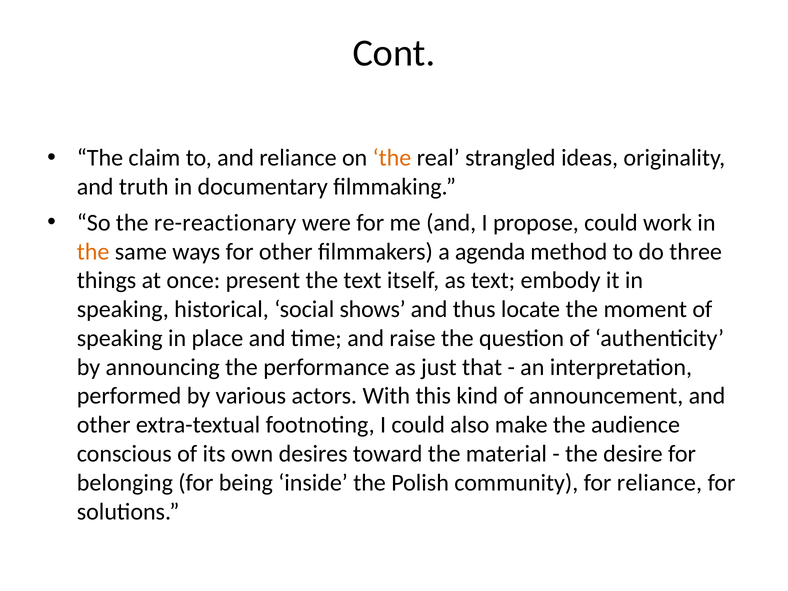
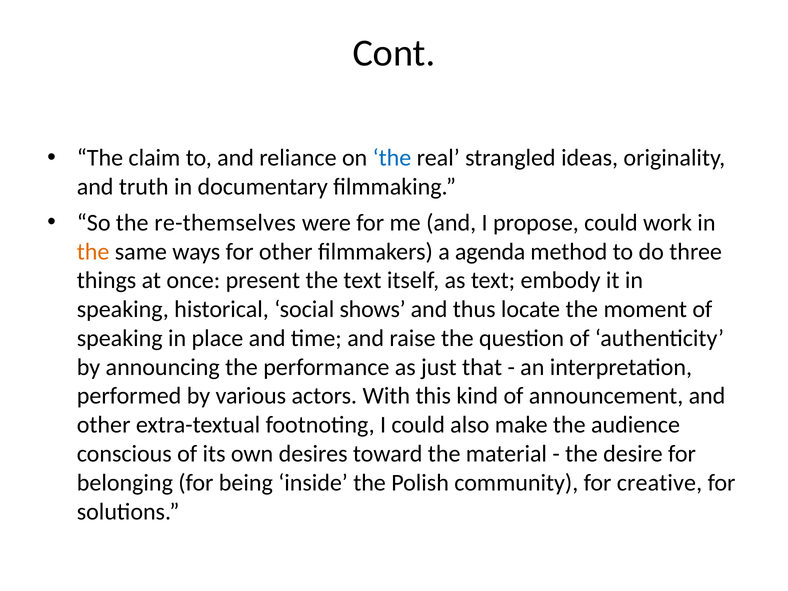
the colour: orange -> blue (392, 158)
re-reactionary: re-reactionary -> re-themselves (225, 223)
for reliance: reliance -> creative (659, 483)
